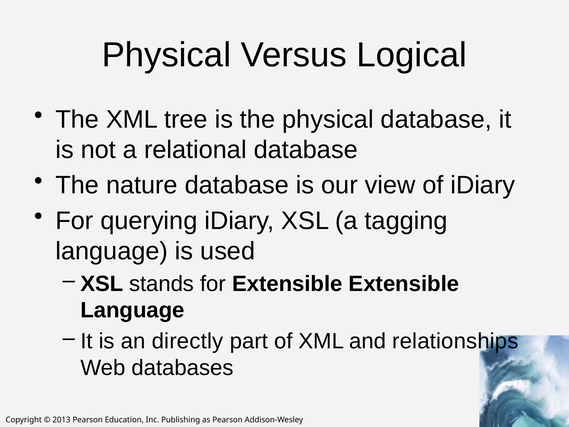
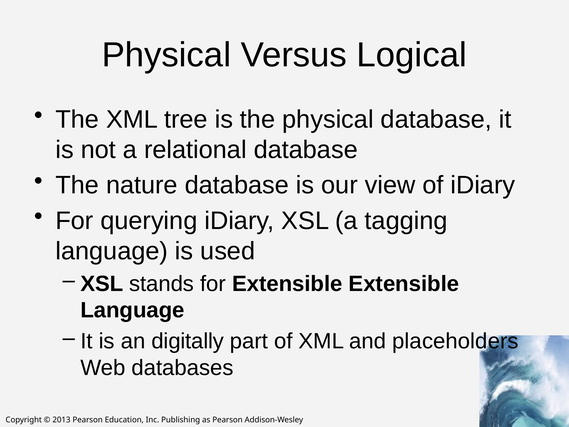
directly: directly -> digitally (188, 341)
relationships: relationships -> placeholders (455, 341)
